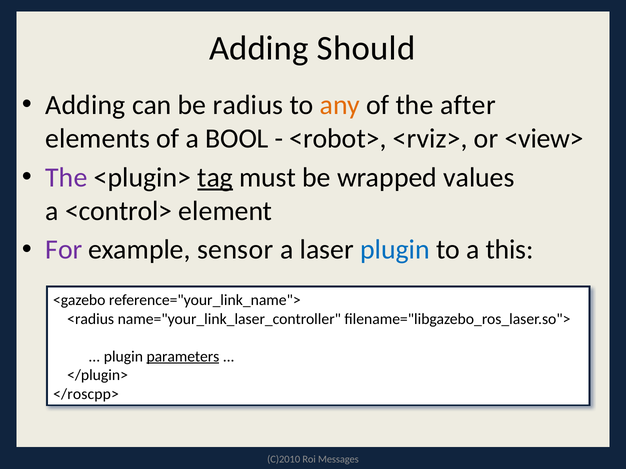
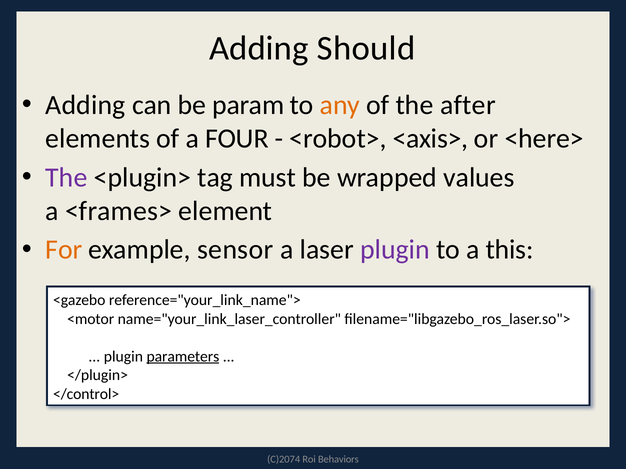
radius: radius -> param (248, 105)
BOOL: BOOL -> FOUR (237, 139)
<rviz>: <rviz> -> <axis> (430, 139)
<view>: <view> -> <here> (544, 139)
tag underline: present -> none (215, 178)
<control>: <control> -> <frames> (119, 211)
For colour: purple -> orange (64, 250)
plugin colour: blue -> purple (395, 250)
<radius: <radius -> <motor (91, 319)
</roscpp>: </roscpp> -> </control> (86, 394)
C)2010: C)2010 -> C)2074 (284, 460)
Messages: Messages -> Behaviors (338, 460)
